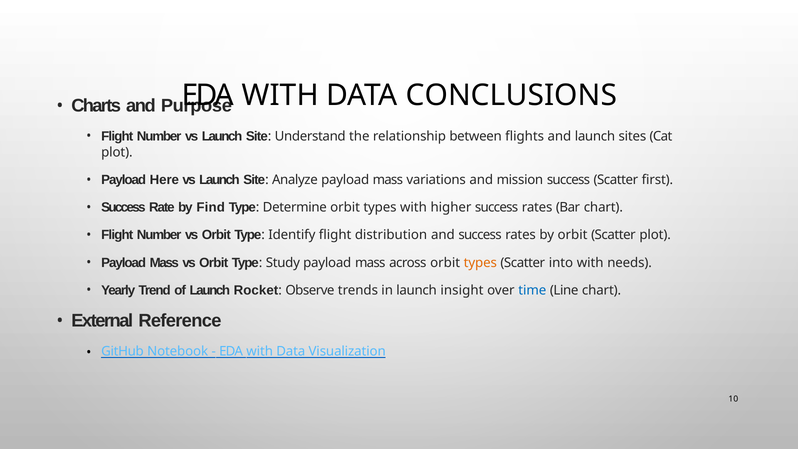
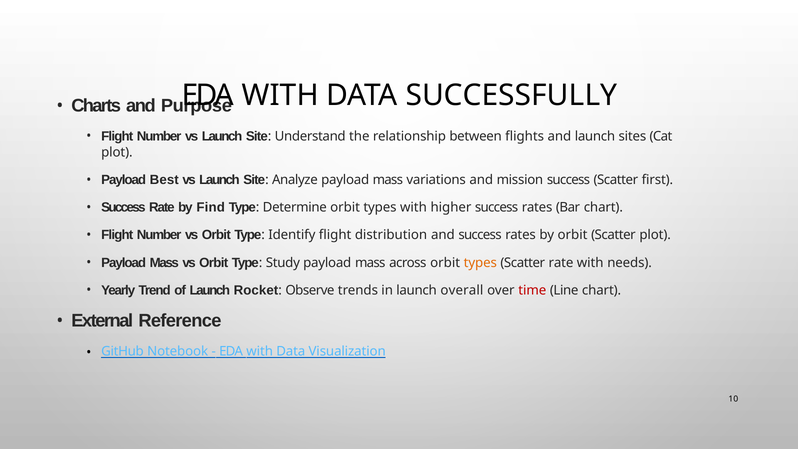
CONCLUSIONS: CONCLUSIONS -> SUCCESSFULLY (511, 95)
Here: Here -> Best (164, 180)
Scatter into: into -> rate (561, 263)
insight: insight -> overall (462, 290)
time colour: blue -> red (532, 290)
